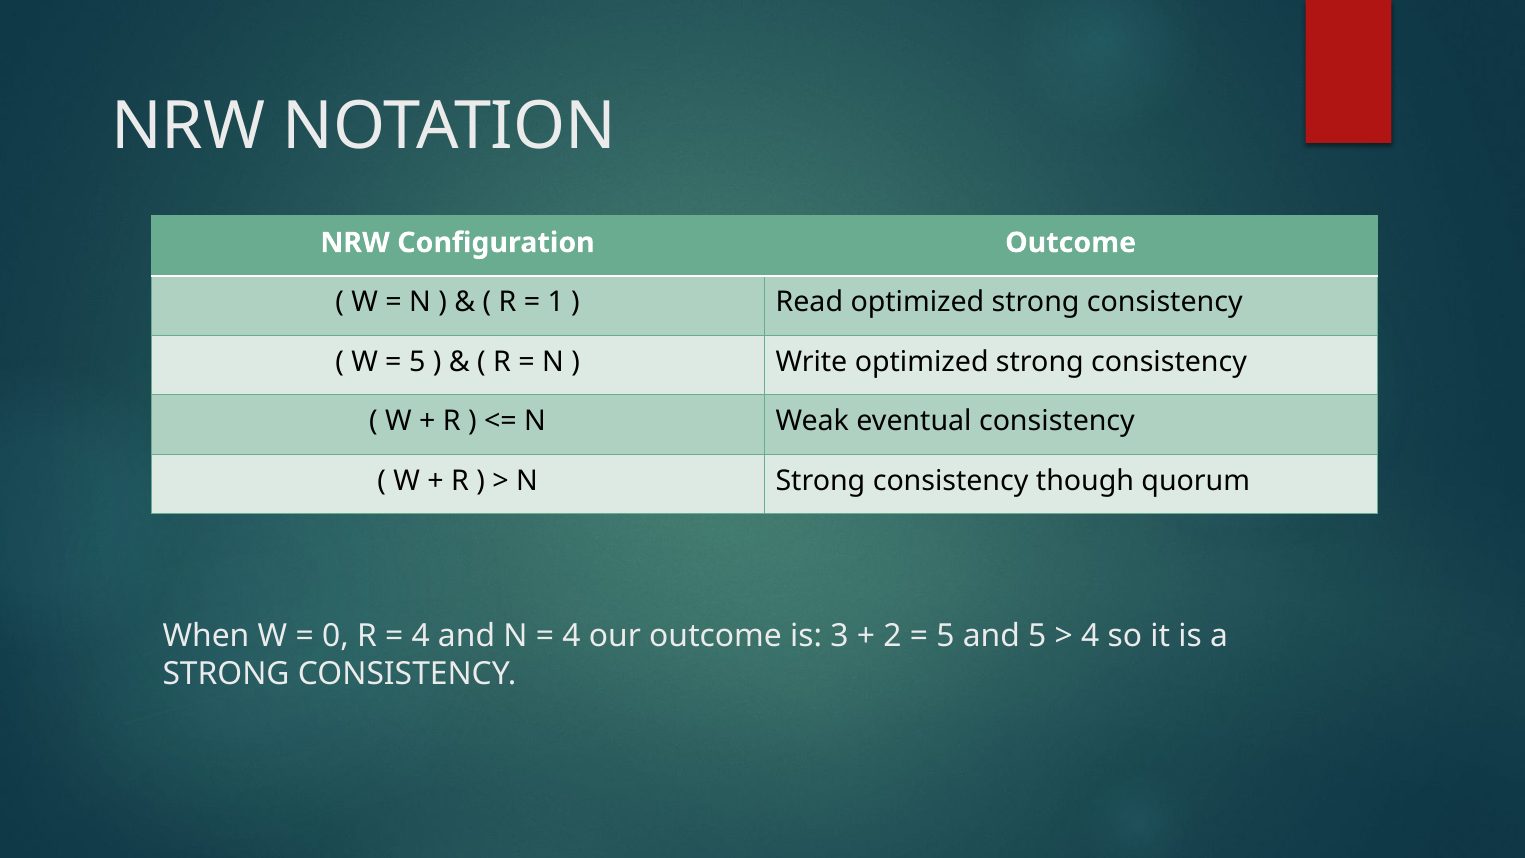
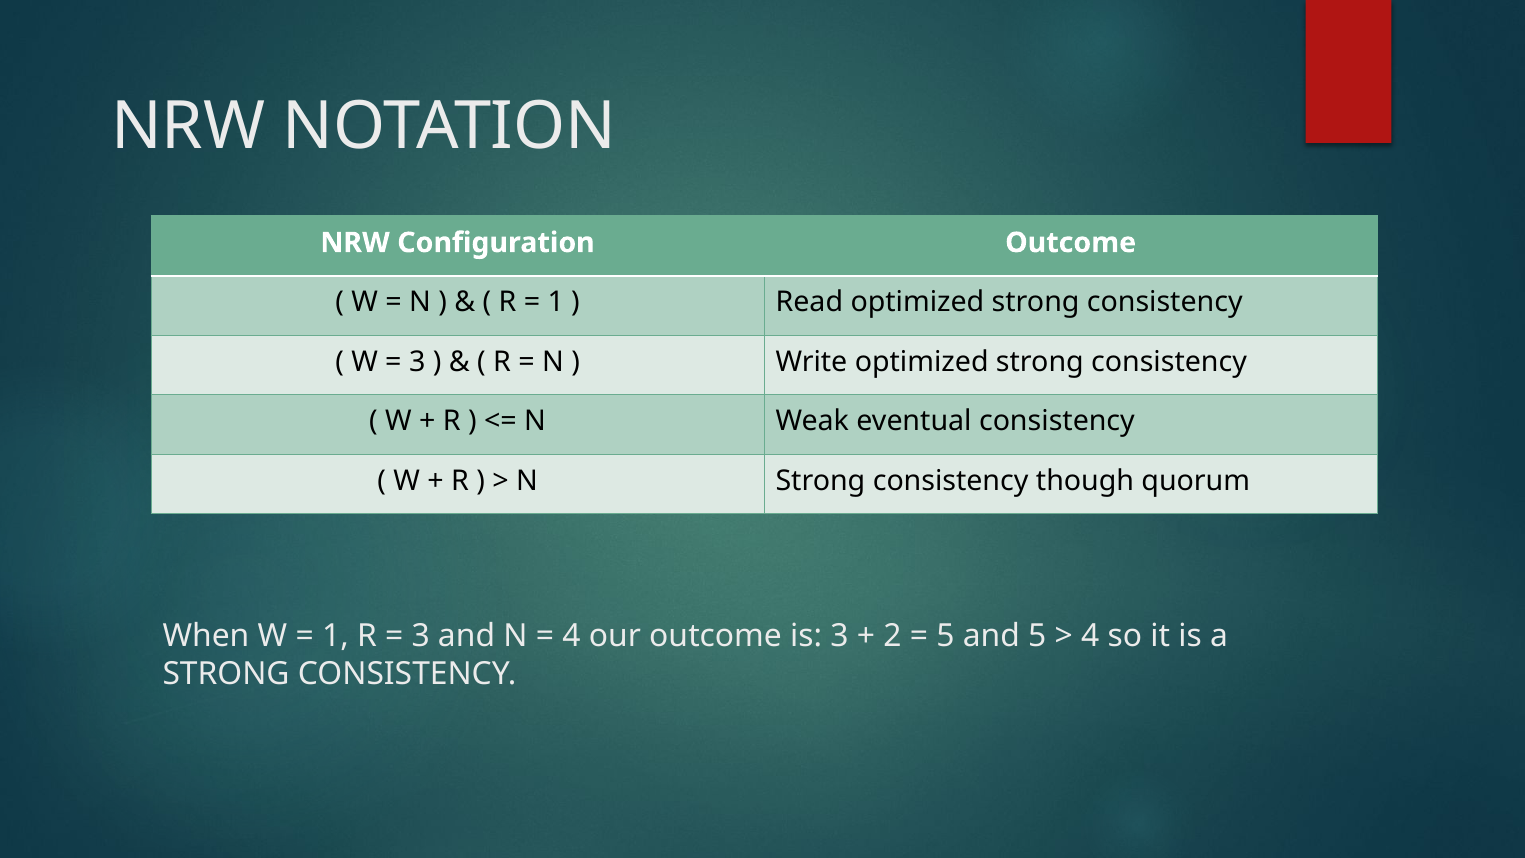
5: 5 -> 3 (417, 362)
0: 0 -> 1 (335, 636)
4: 4 -> 3 (421, 636)
